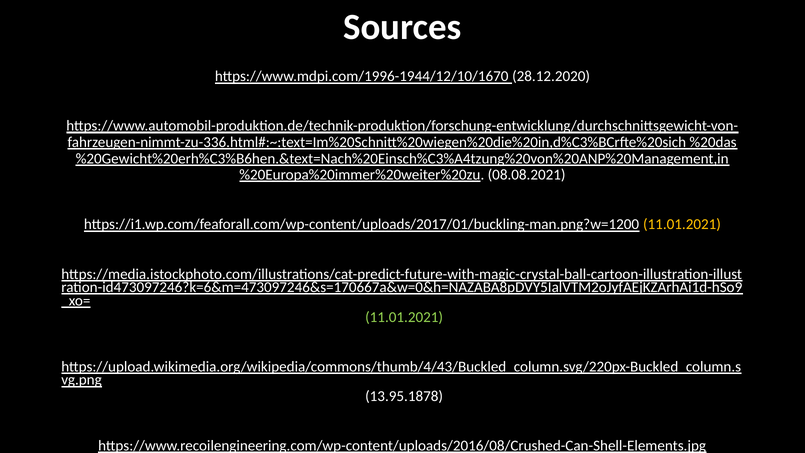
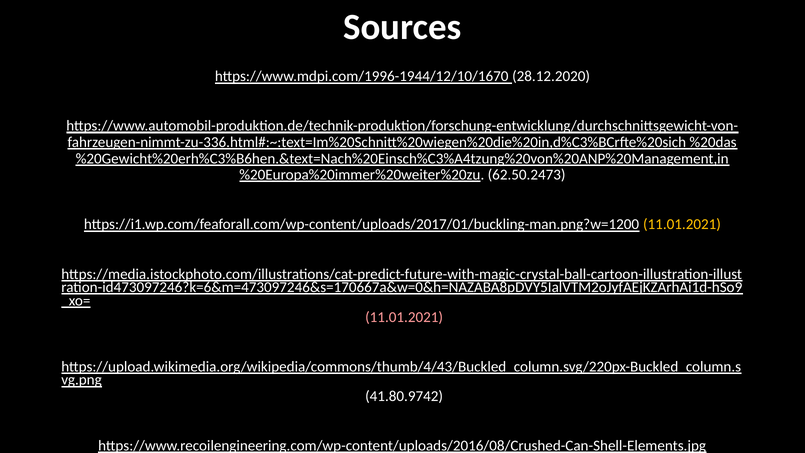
08.08.2021: 08.08.2021 -> 62.50.2473 (527, 175)
11.01.2021 colour: light green -> pink (404, 317)
13.95.1878: 13.95.1878 -> 41.80.9742 (404, 396)
